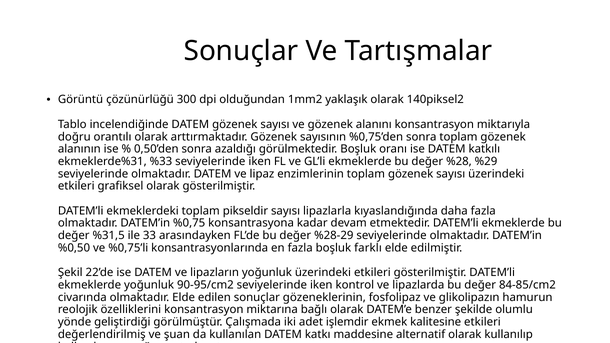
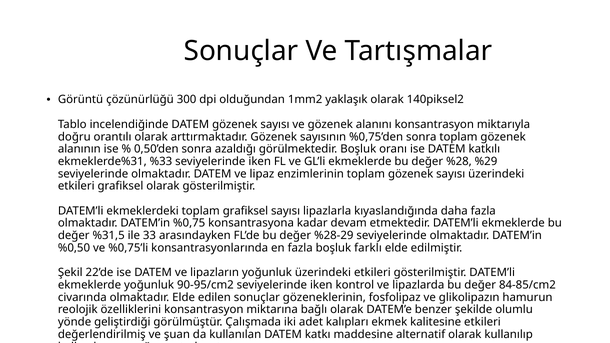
toplam pikseldir: pikseldir -> grafiksel (245, 211)
işlemdir: işlemdir -> kalıpları (347, 322)
